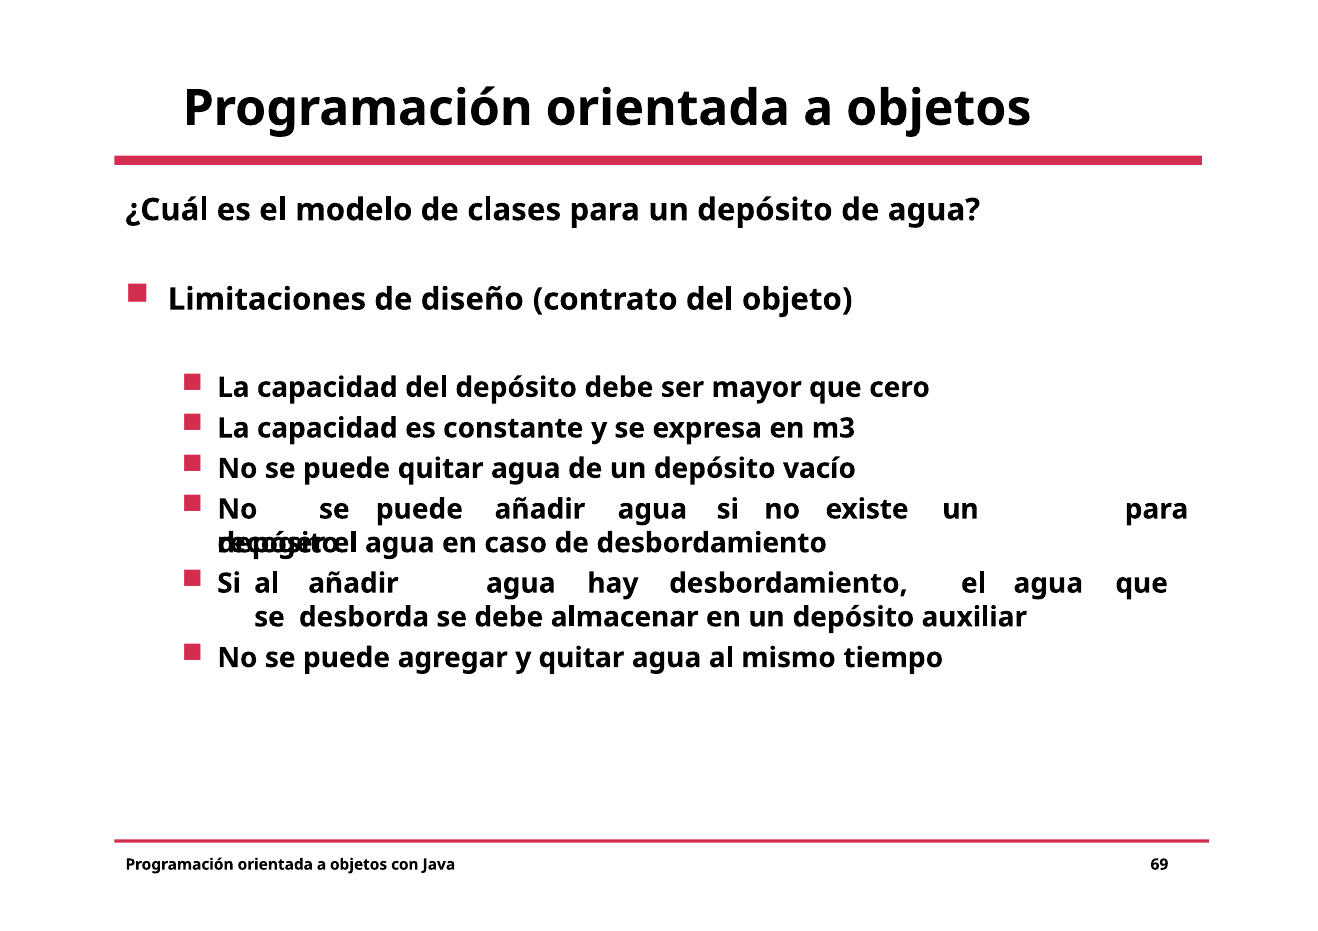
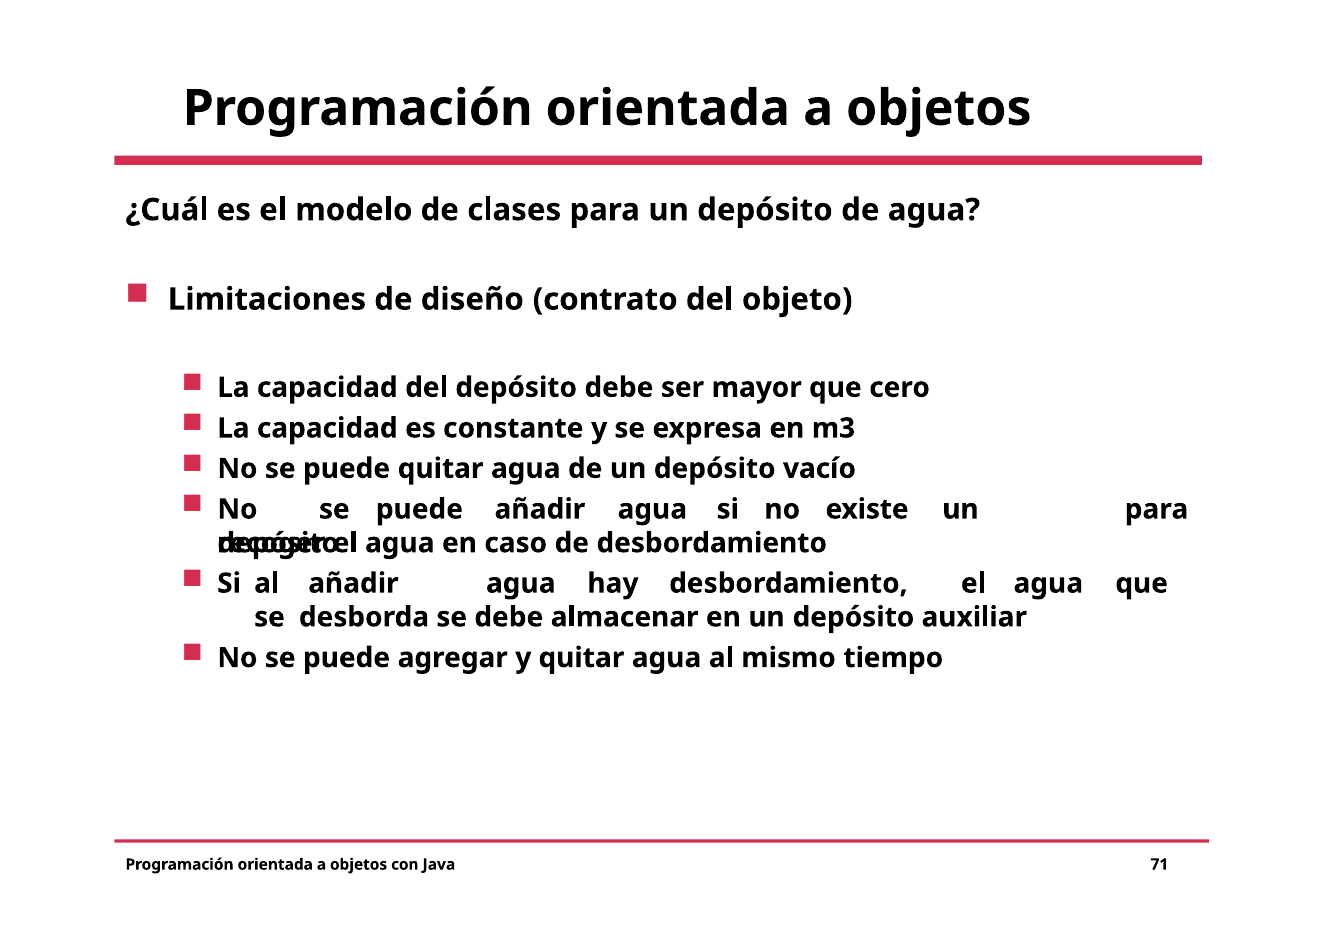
69: 69 -> 71 (1159, 865)
